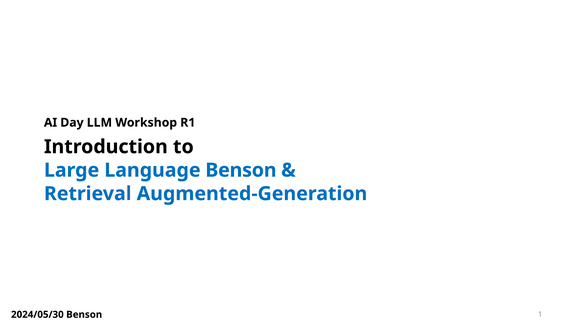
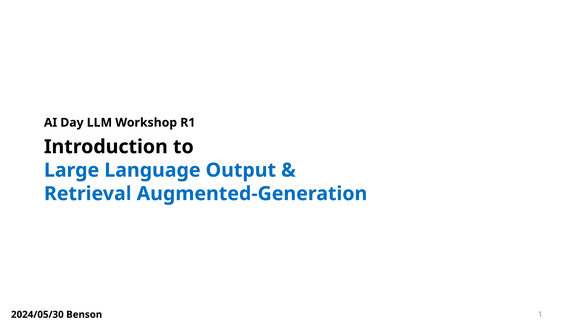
Language Benson: Benson -> Output (241, 170)
